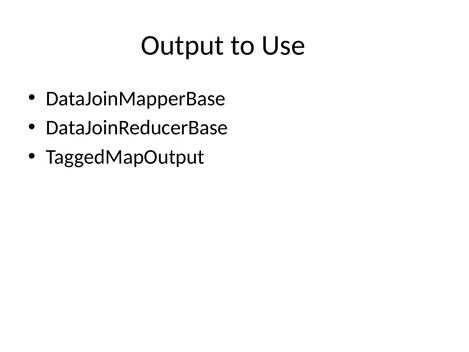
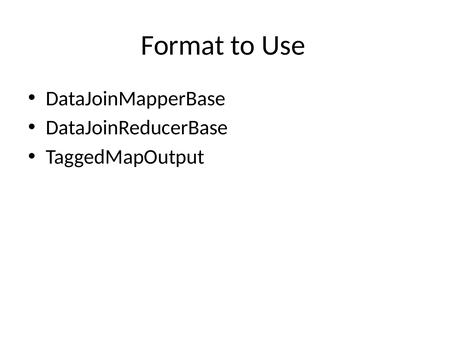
Output: Output -> Format (182, 45)
